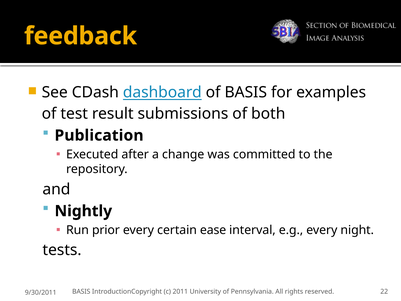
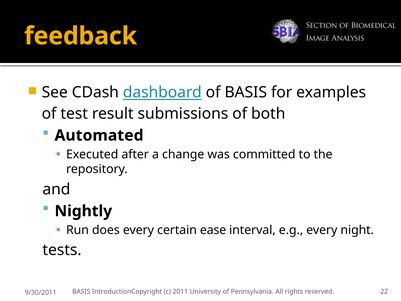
Publication: Publication -> Automated (99, 135)
prior: prior -> does (106, 230)
